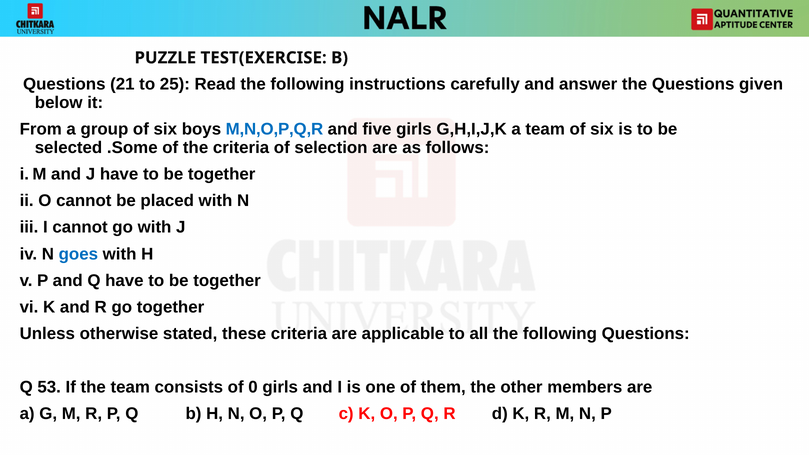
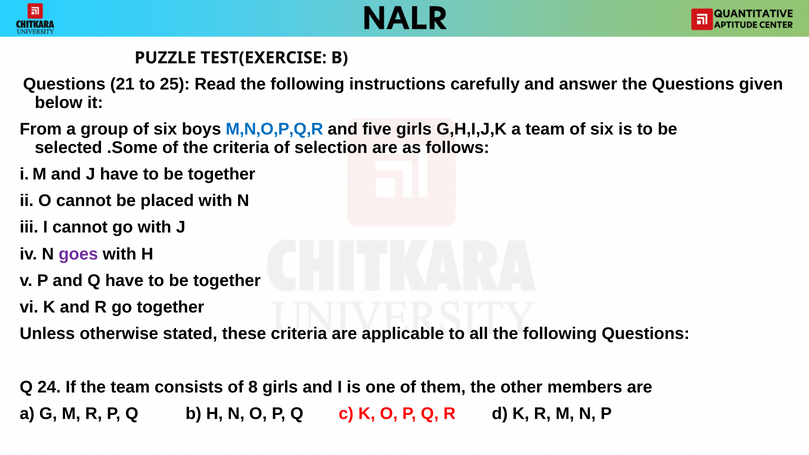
goes colour: blue -> purple (78, 254)
53: 53 -> 24 (49, 387)
0: 0 -> 8 (253, 387)
